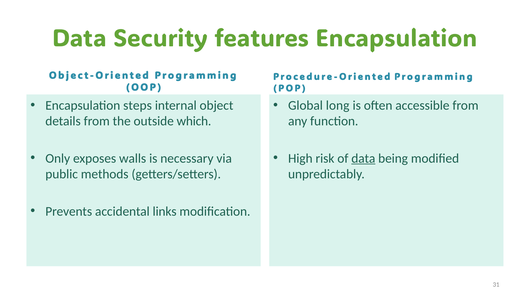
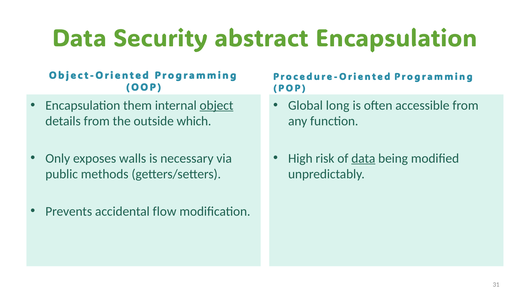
features: features -> abstract (262, 38)
steps: steps -> them (138, 105)
object underline: none -> present (217, 105)
links: links -> flow (165, 211)
